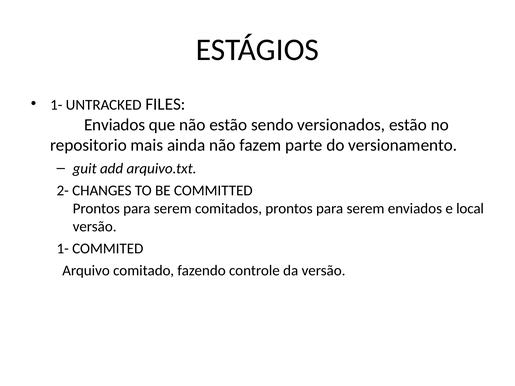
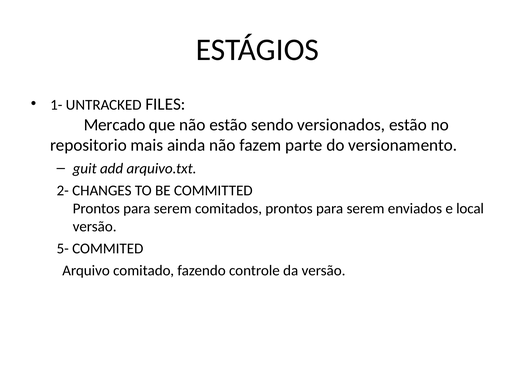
Enviados: Enviados -> Mercado (115, 125)
1-: 1- -> 5- (63, 249)
